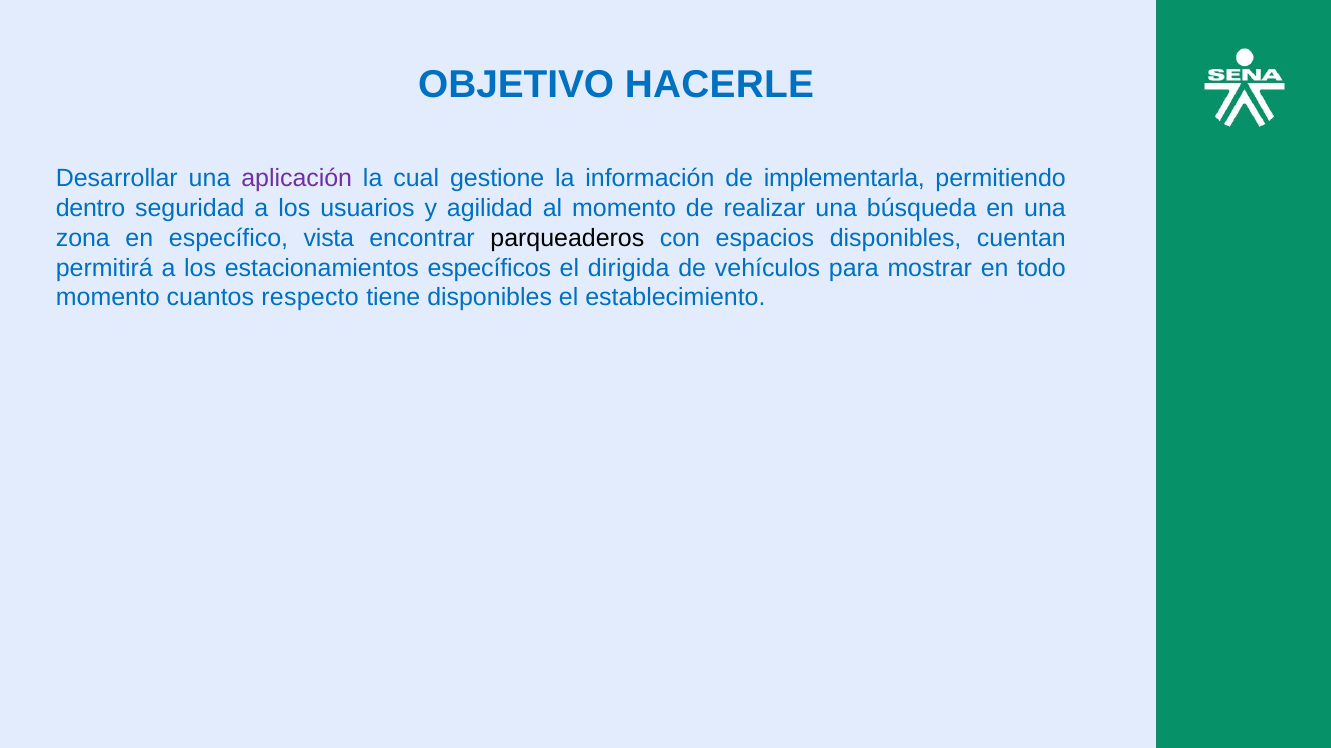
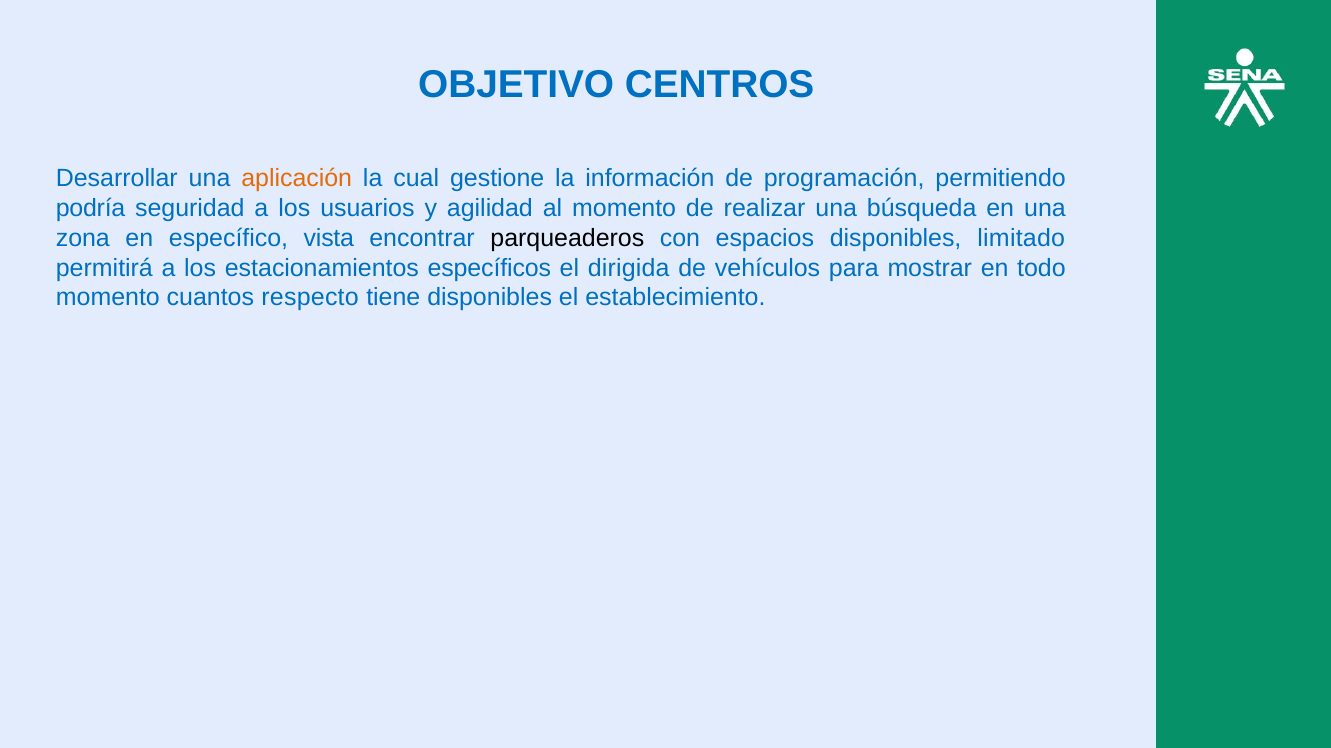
HACERLE: HACERLE -> CENTROS (720, 85)
aplicación colour: purple -> orange (297, 178)
implementarla: implementarla -> programación (844, 178)
dentro: dentro -> podría (91, 208)
cuentan: cuentan -> limitado (1021, 238)
